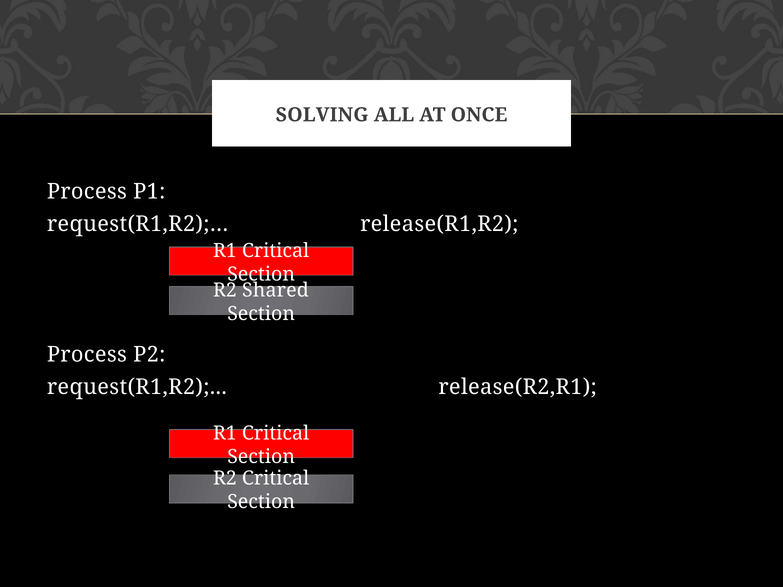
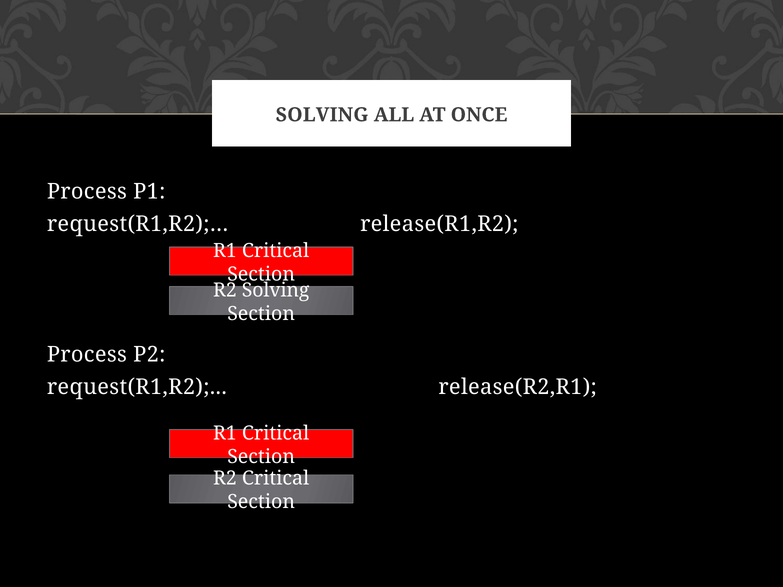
R2 Shared: Shared -> Solving (276, 290)
